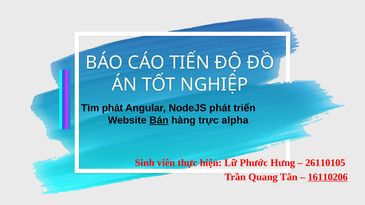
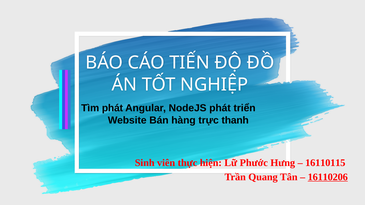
Bán underline: present -> none (159, 120)
alpha: alpha -> thanh (235, 120)
26110105: 26110105 -> 16110115 (325, 163)
